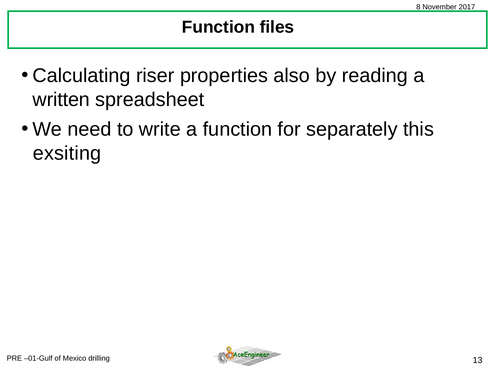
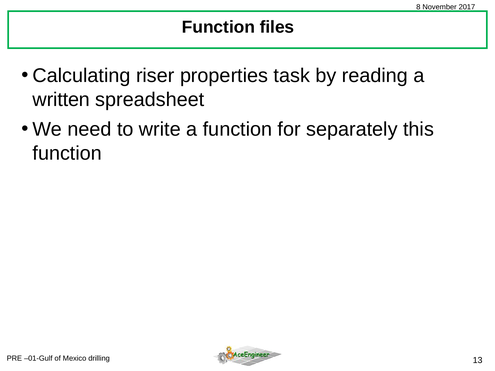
also: also -> task (292, 76)
exsiting: exsiting -> function (67, 153)
